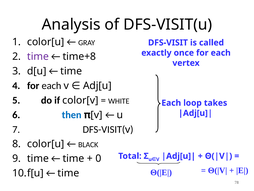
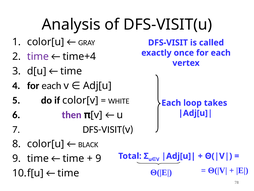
time+8: time+8 -> time+4 (79, 56)
then colour: blue -> purple (72, 115)
0: 0 -> 9 (98, 158)
